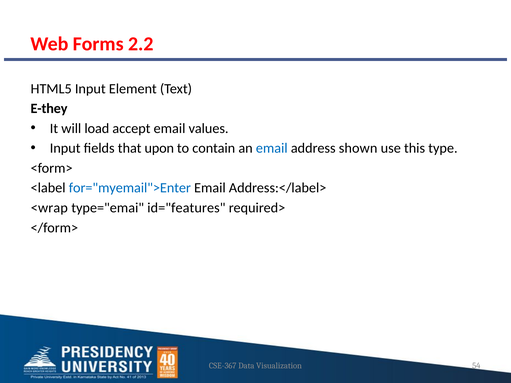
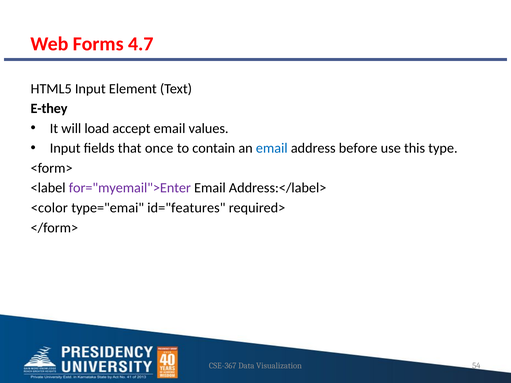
2.2: 2.2 -> 4.7 (141, 44)
upon: upon -> once (159, 148)
shown: shown -> before (358, 148)
for="myemail">Enter colour: blue -> purple (130, 188)
<wrap: <wrap -> <color (49, 208)
